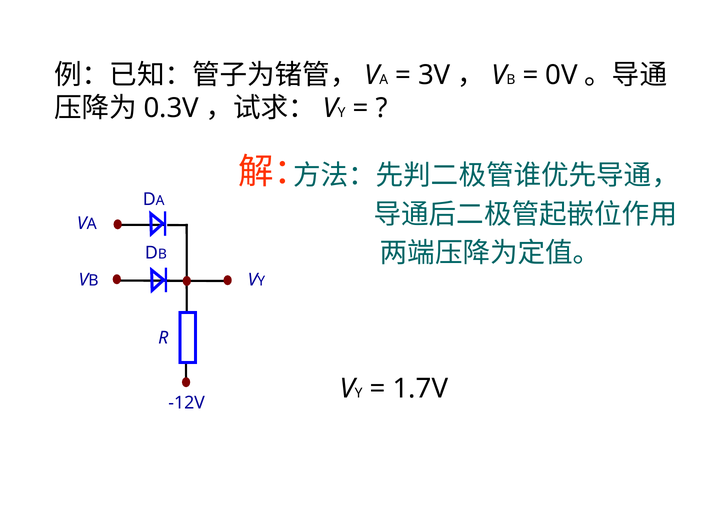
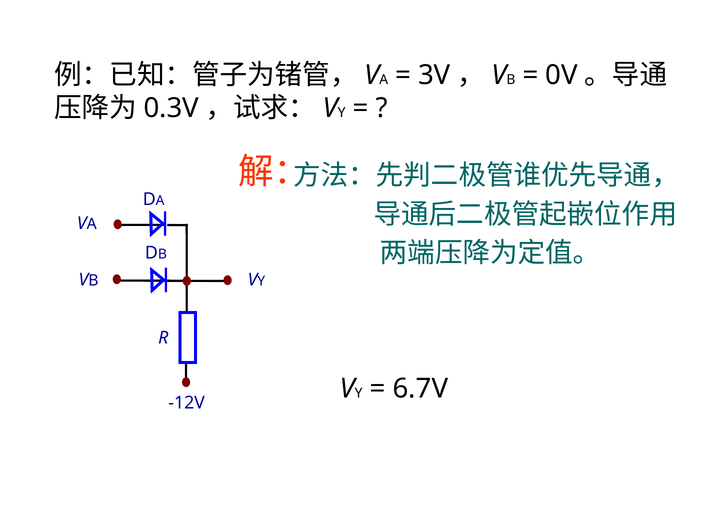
1.7V: 1.7V -> 6.7V (420, 389)
